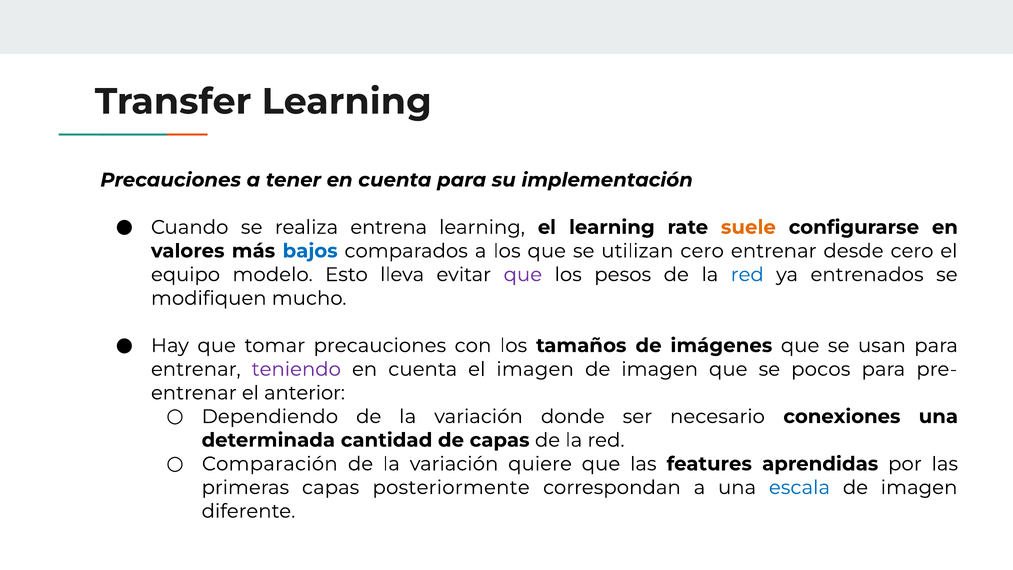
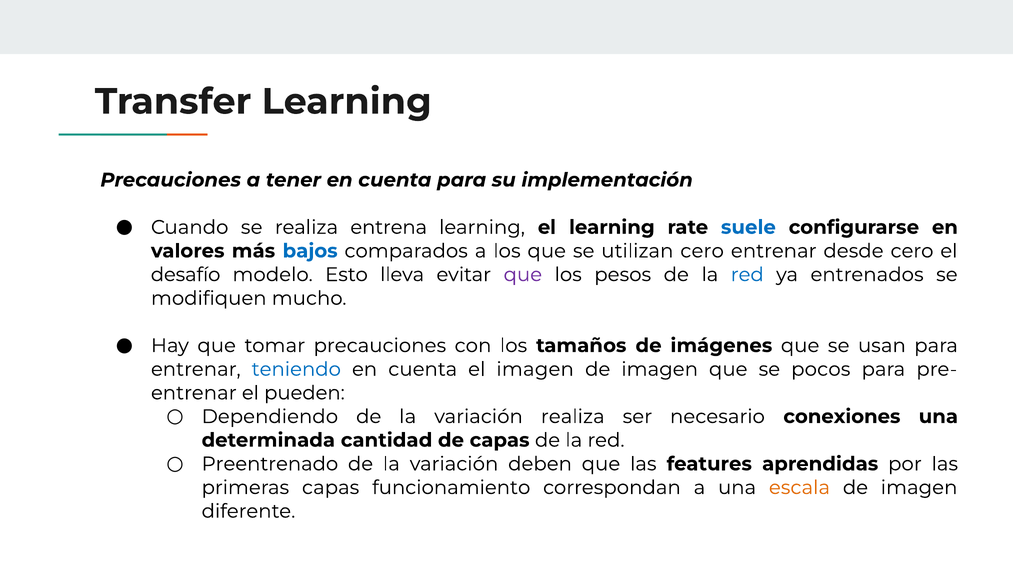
suele colour: orange -> blue (748, 227)
equipo: equipo -> desafío (186, 275)
teniendo colour: purple -> blue (296, 369)
anterior: anterior -> pueden (304, 393)
variación donde: donde -> realiza (573, 416)
Comparación: Comparación -> Preentrenado (270, 464)
quiere: quiere -> deben (540, 464)
posteriormente: posteriormente -> funcionamiento (451, 487)
escala colour: blue -> orange (799, 487)
